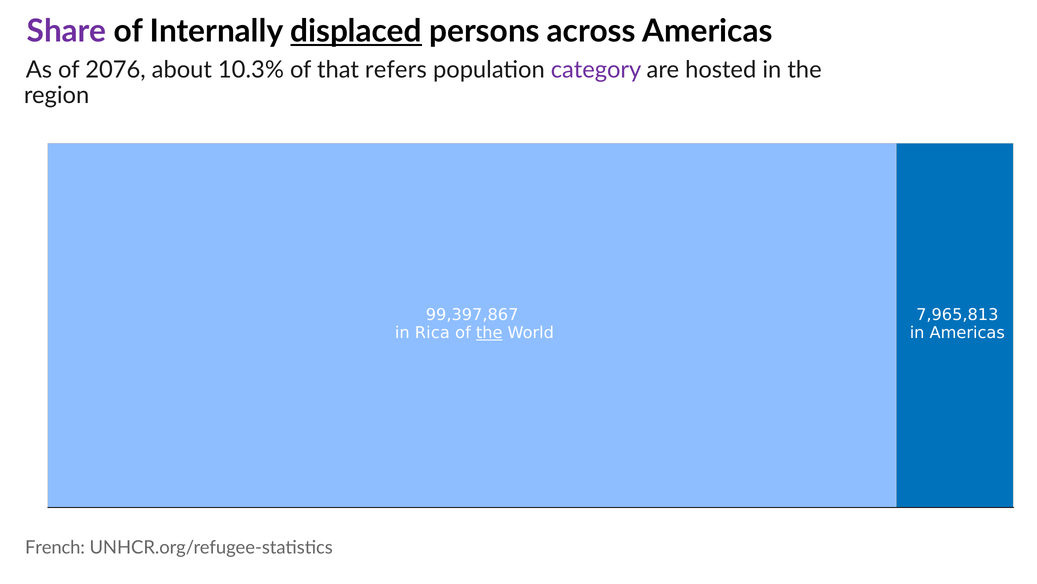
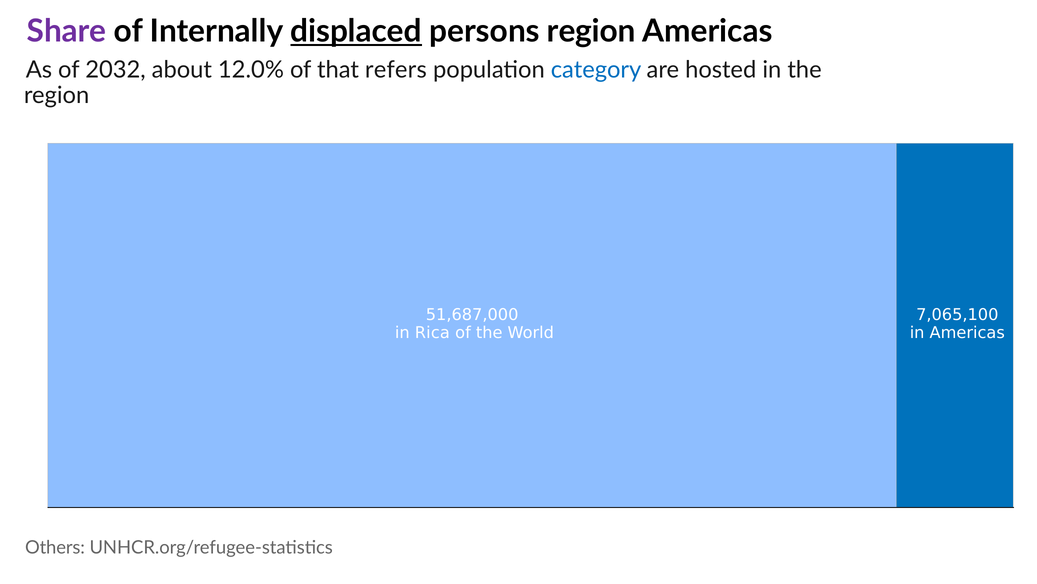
persons across: across -> region (591, 31)
2076: 2076 -> 2032 (115, 70)
10.3%: 10.3% -> 12.0% (251, 70)
category colour: purple -> blue (596, 70)
99,397,867: 99,397,867 -> 51,687,000 (472, 315)
7,965,813: 7,965,813 -> 7,065,100 (957, 315)
the underline: present -> none (489, 333)
French: French -> Others (55, 547)
